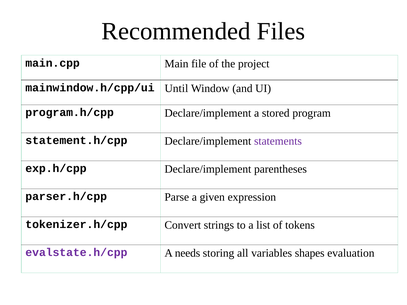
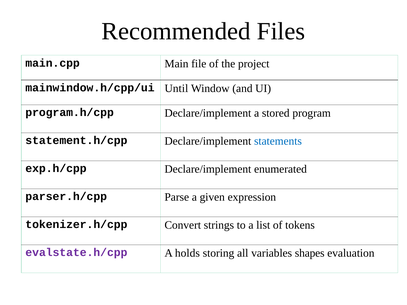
statements colour: purple -> blue (278, 141)
parentheses: parentheses -> enumerated (280, 169)
needs: needs -> holds (187, 253)
